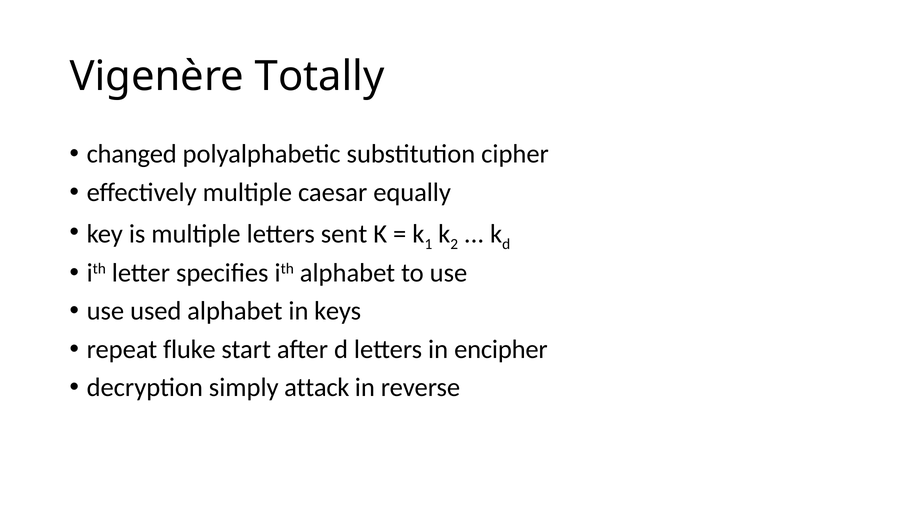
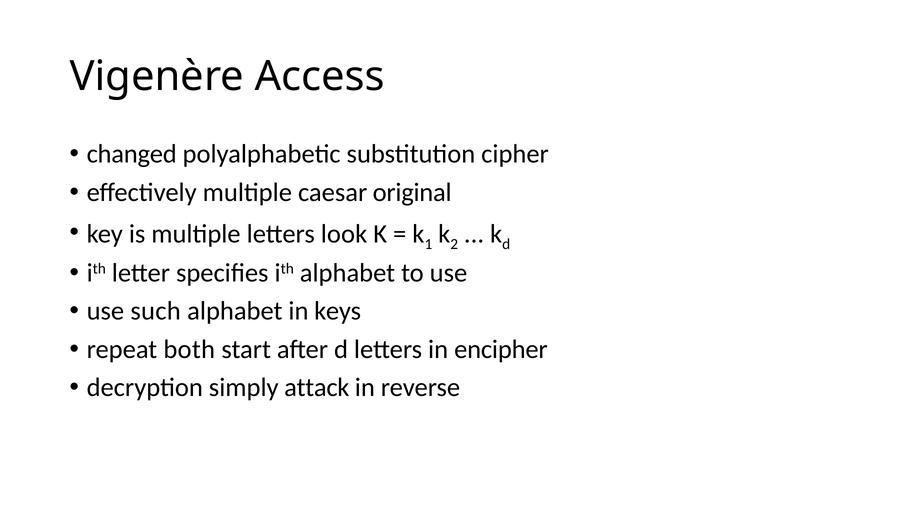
Totally: Totally -> Access (320, 77)
equally: equally -> original (412, 192)
sent: sent -> look (344, 234)
used: used -> such (156, 311)
fluke: fluke -> both (189, 349)
